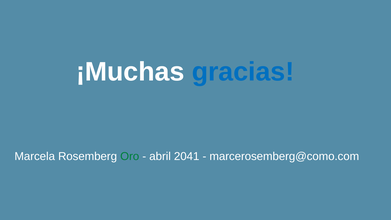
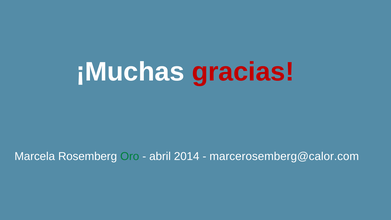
gracias colour: blue -> red (243, 72)
2041: 2041 -> 2014 (187, 156)
marcerosemberg@como.com: marcerosemberg@como.com -> marcerosemberg@calor.com (284, 156)
